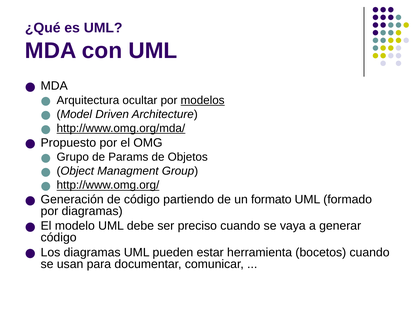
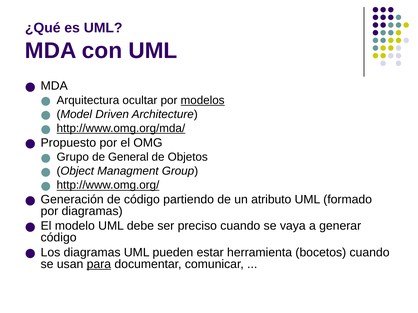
Params: Params -> General (128, 157)
formato: formato -> atributo (271, 200)
para underline: none -> present (99, 264)
